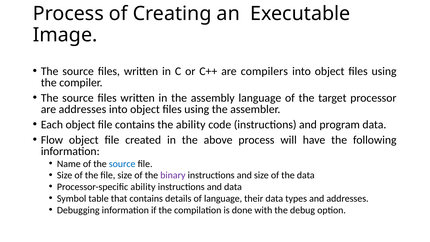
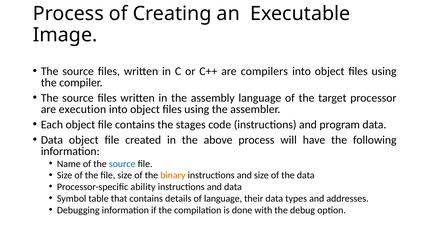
are addresses: addresses -> execution (82, 109)
the ability: ability -> stages (191, 125)
Flow: Flow -> Data (52, 140)
binary colour: purple -> orange (173, 175)
